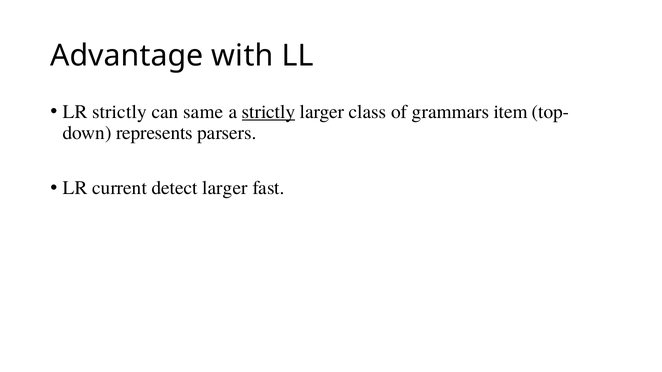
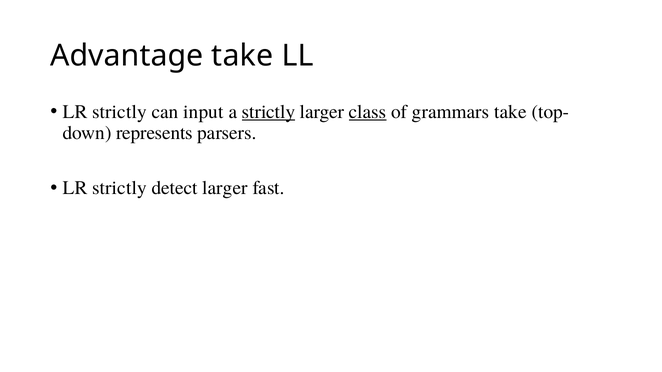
Advantage with: with -> take (242, 56)
same: same -> input (203, 112)
class underline: none -> present (368, 112)
grammars item: item -> take (510, 112)
current: current -> strictly (120, 188)
